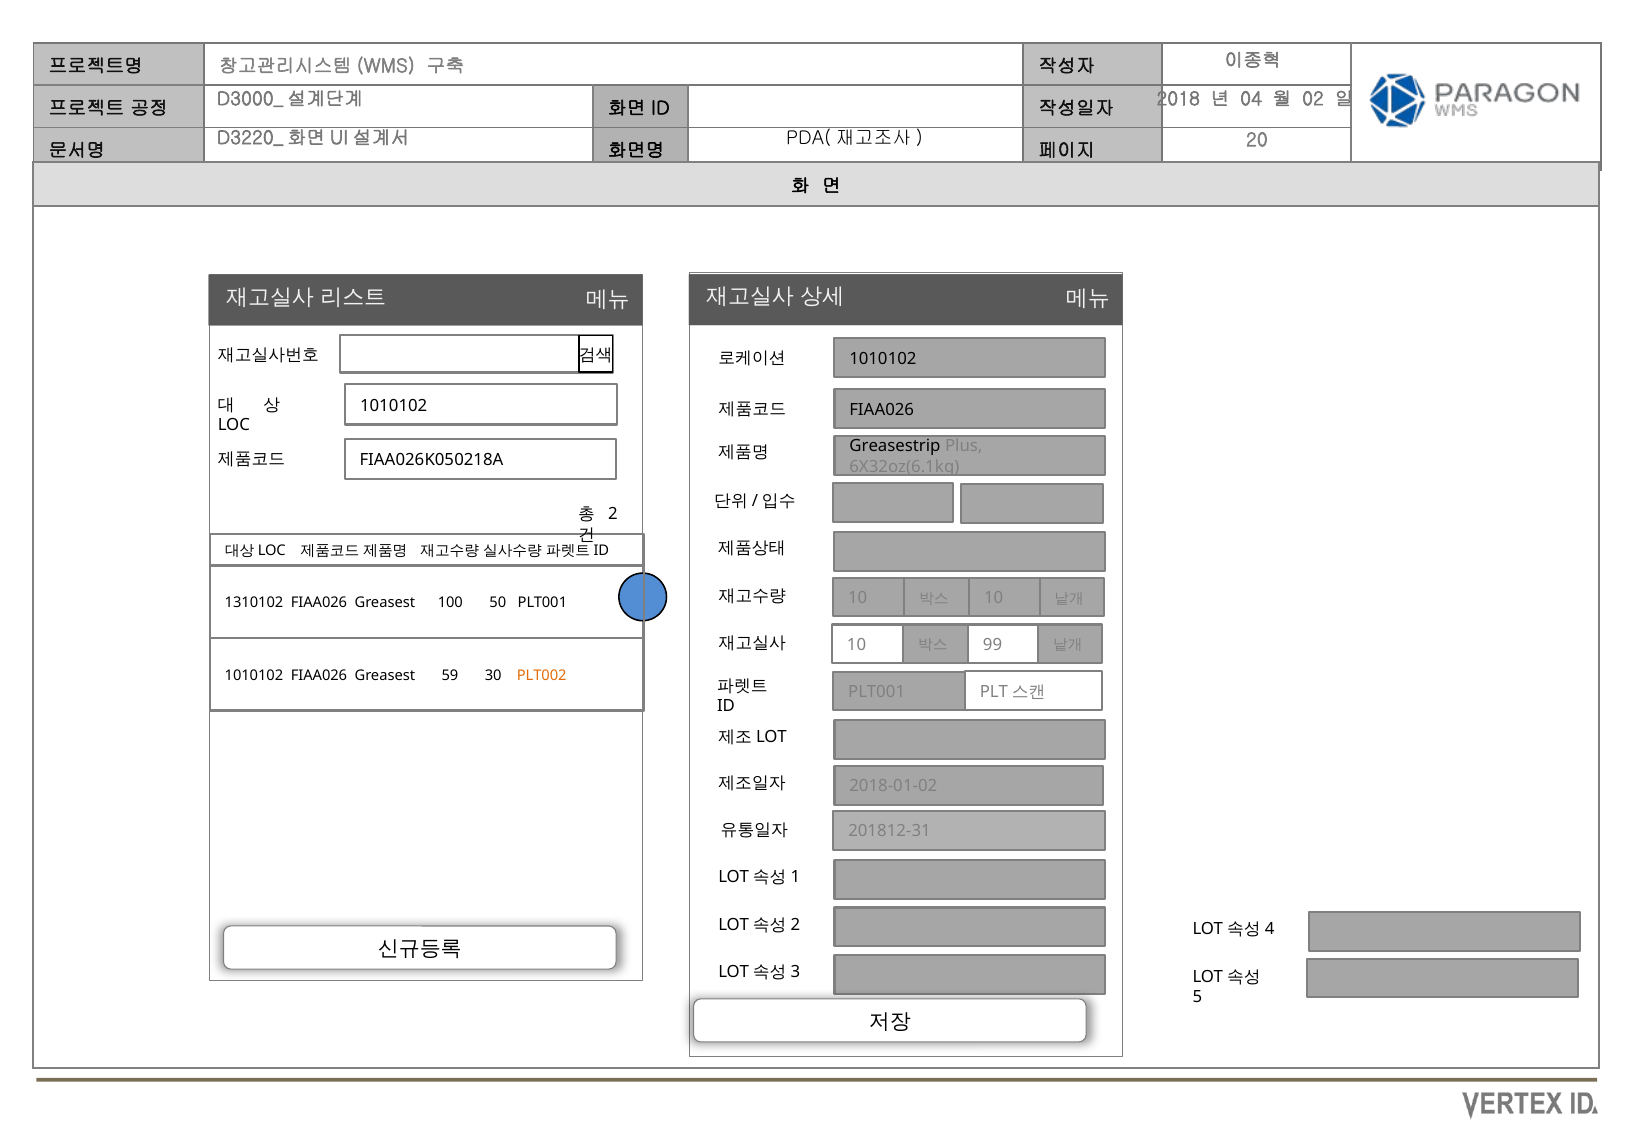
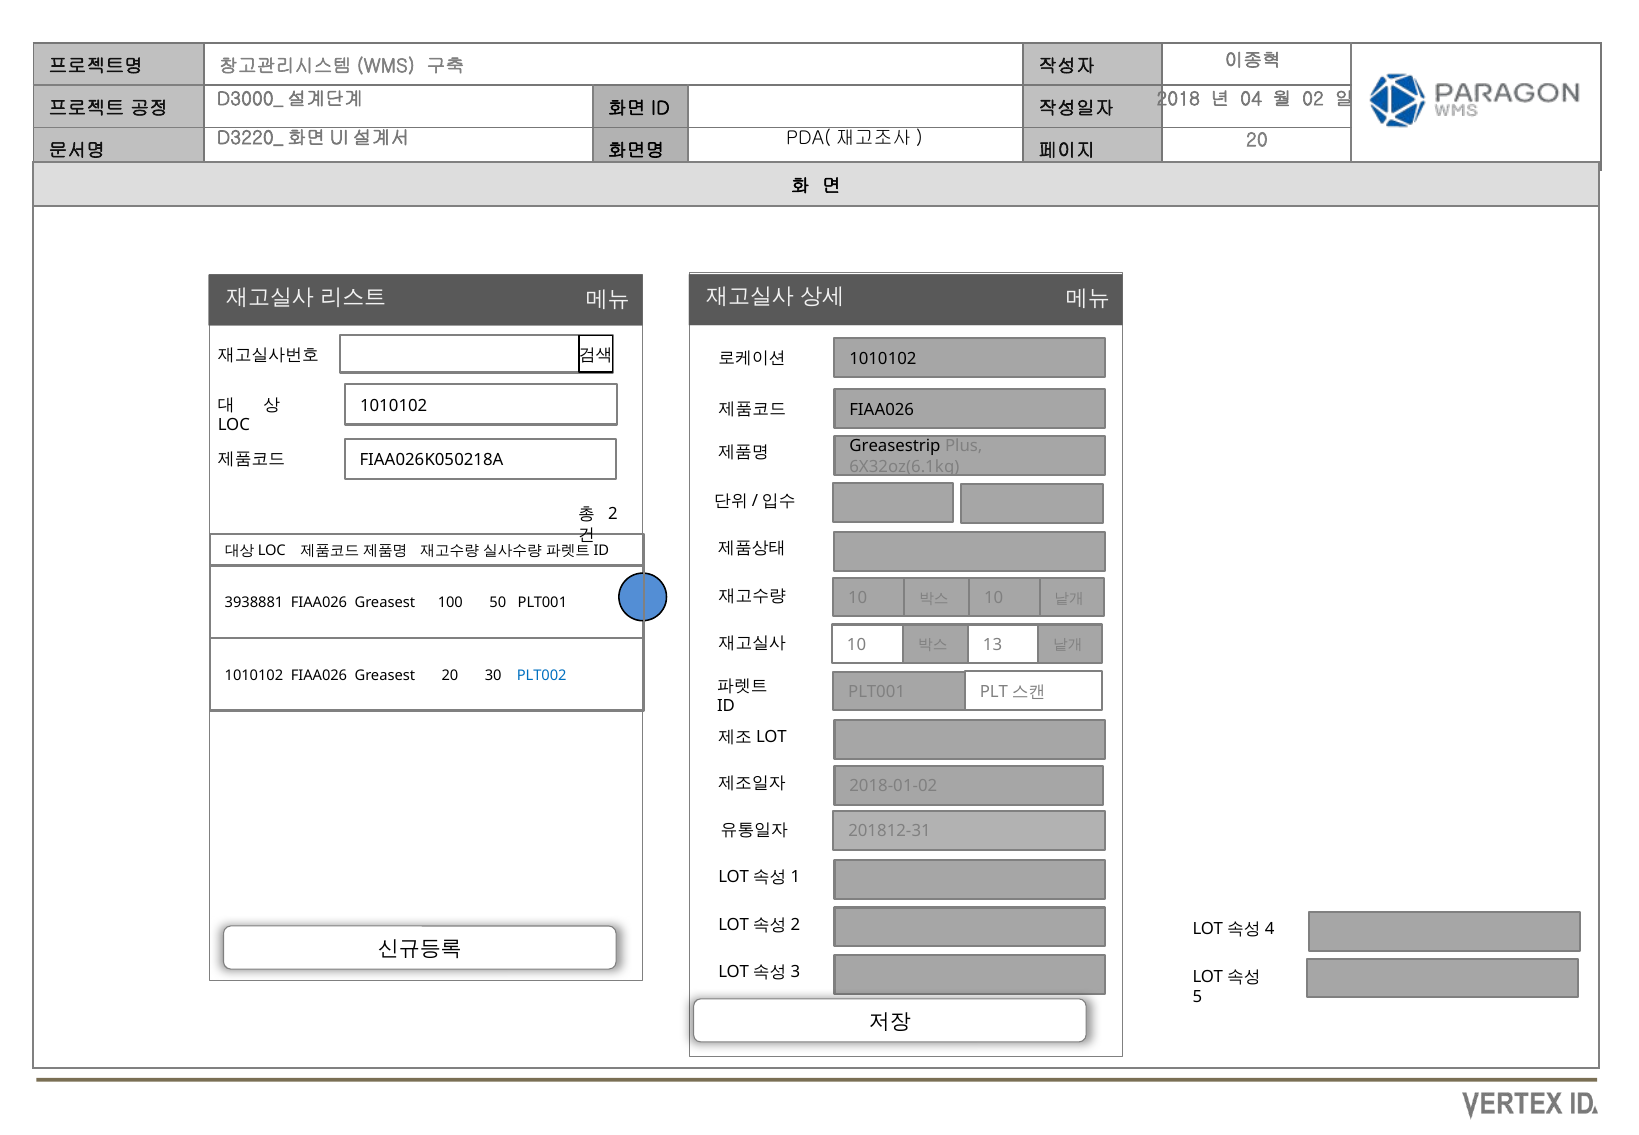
1310102: 1310102 -> 3938881 (254, 603)
99: 99 -> 13 (993, 645)
Greasest 59: 59 -> 20 (450, 675)
PLT002 colour: orange -> blue (542, 675)
